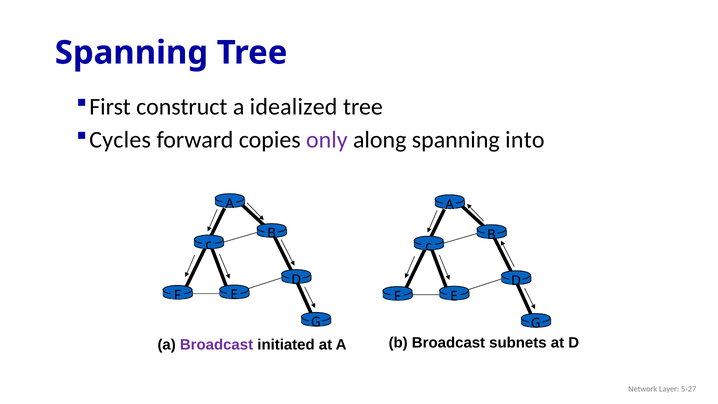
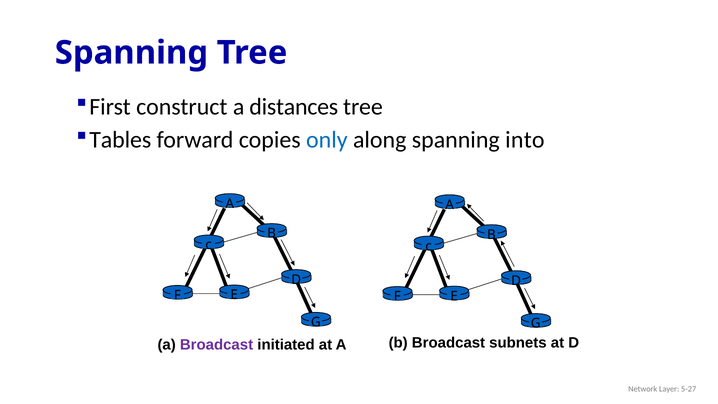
idealized: idealized -> distances (294, 107)
Cycles: Cycles -> Tables (120, 140)
only colour: purple -> blue (327, 140)
